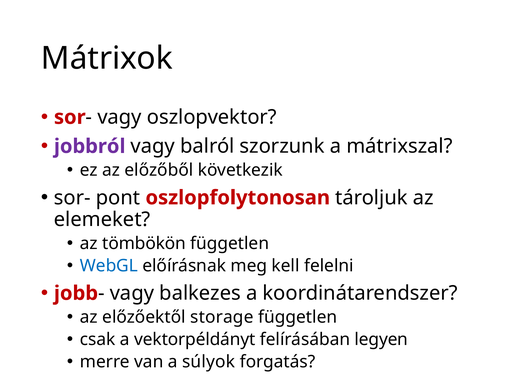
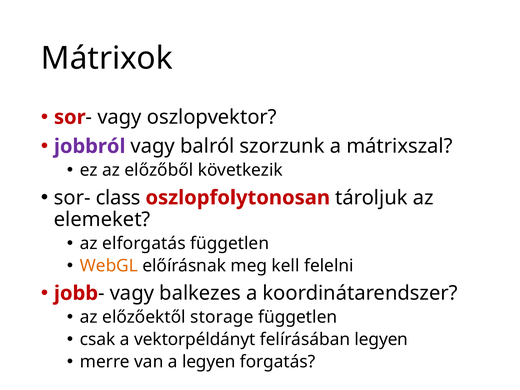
pont: pont -> class (118, 198)
tömbökön: tömbökön -> elforgatás (144, 243)
WebGL colour: blue -> orange (109, 266)
a súlyok: súlyok -> legyen (209, 362)
